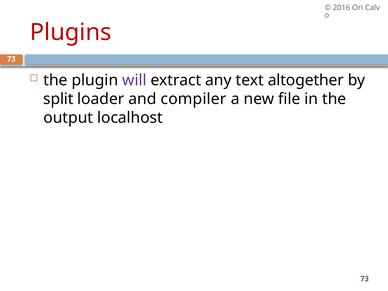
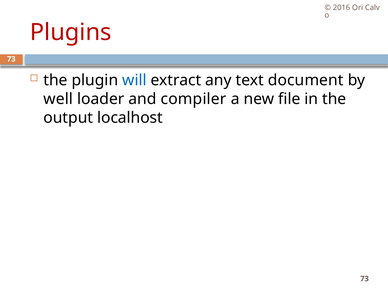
will colour: purple -> blue (134, 80)
altogether: altogether -> document (306, 80)
split: split -> well (58, 99)
